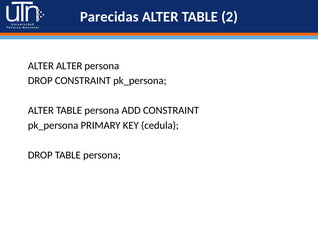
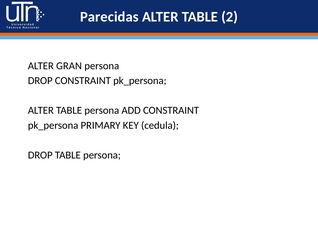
ALTER ALTER: ALTER -> GRAN (69, 66)
